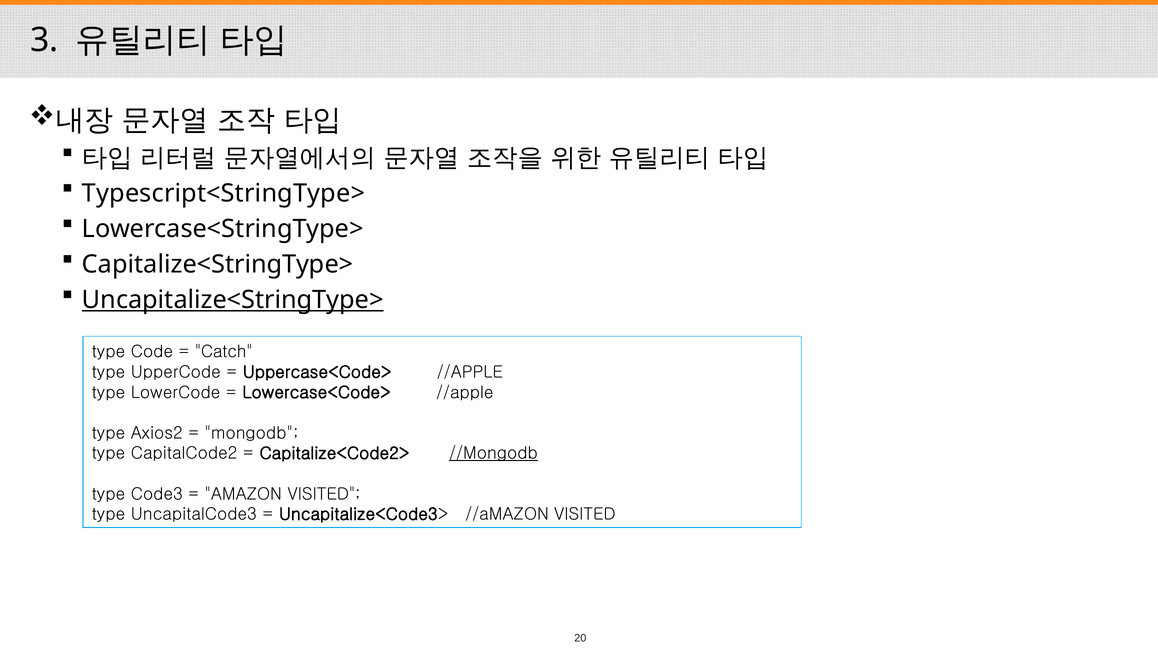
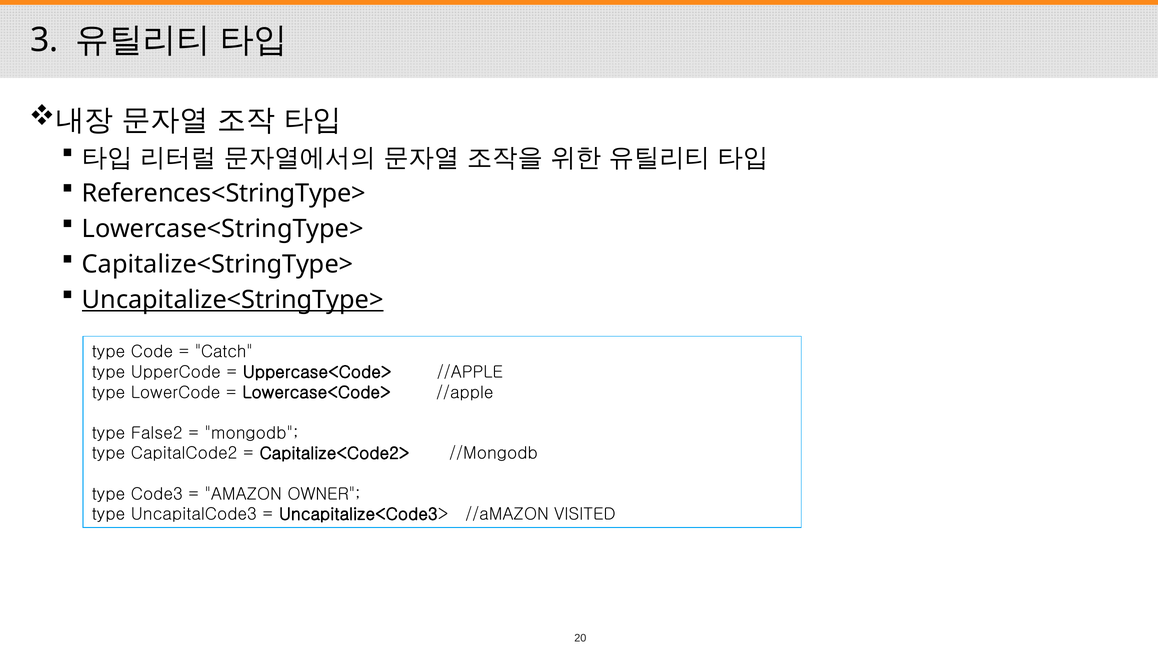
Typescript<StringType>: Typescript<StringType> -> References<StringType> (224, 193)
Axios2: Axios2 -> False2 (157, 433)
//Mongodb underline: present -> none (493, 453)
AMAZON VISITED: VISITED -> OWNER (324, 493)
